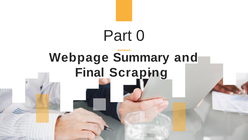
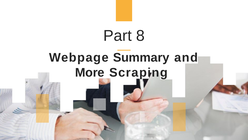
0: 0 -> 8 (140, 36)
Final: Final -> More (90, 72)
